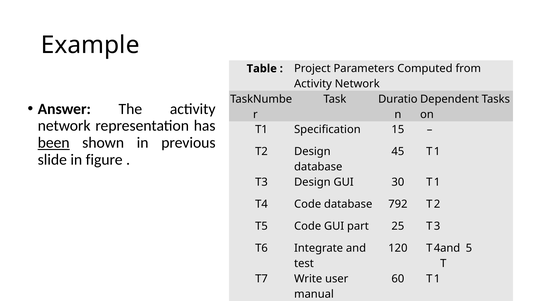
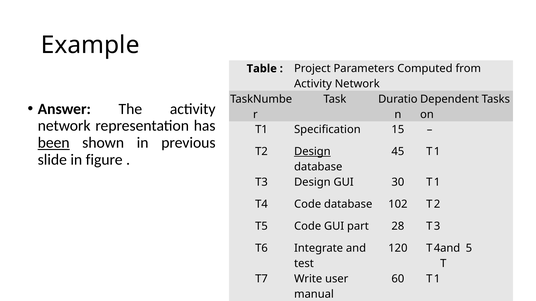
Design underline: none -> present (312, 152)
792: 792 -> 102 (398, 205)
25: 25 -> 28 (398, 227)
